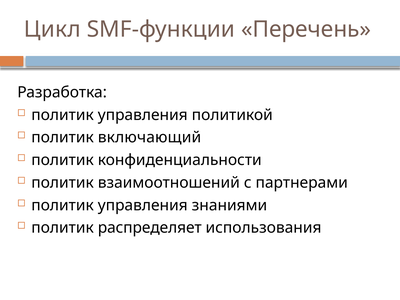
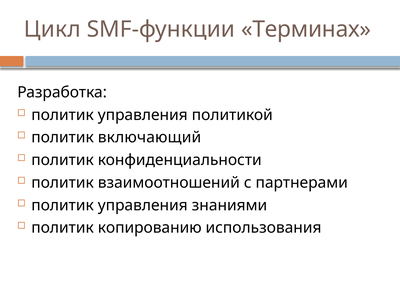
Перечень: Перечень -> Терминах (306, 29)
распределяет: распределяет -> копированию (150, 228)
